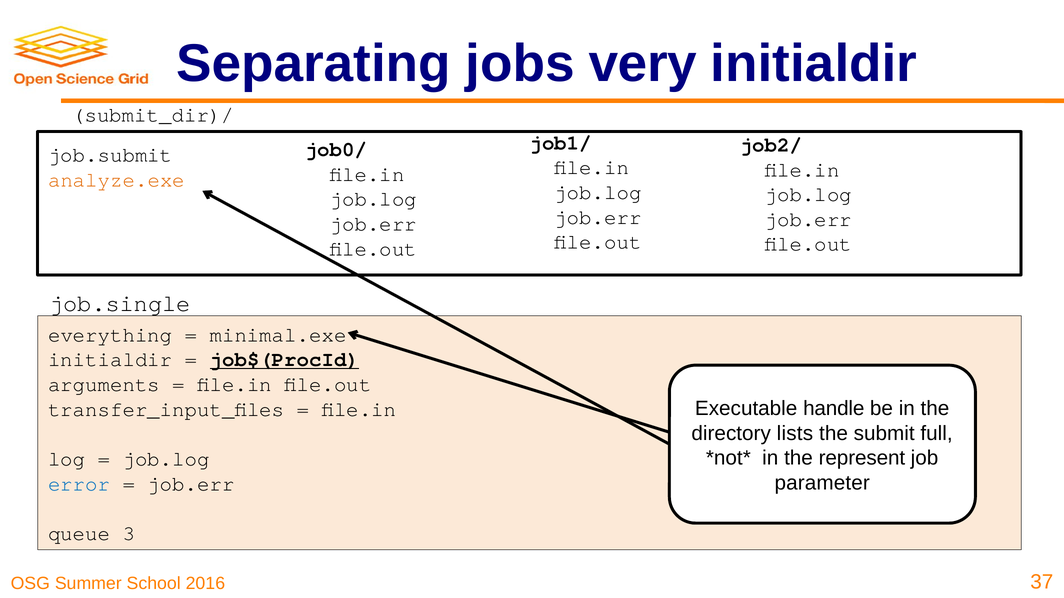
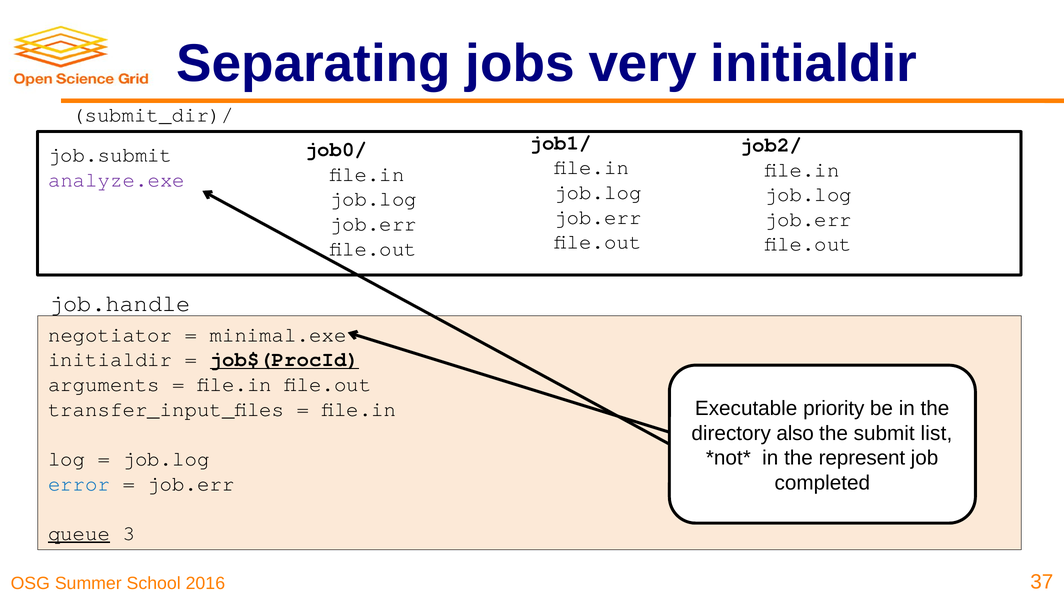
analyze.exe colour: orange -> purple (116, 180)
job.single: job.single -> job.handle (120, 304)
everything: everything -> negotiator (110, 335)
handle: handle -> priority (834, 409)
lists: lists -> also (795, 434)
full: full -> list (936, 434)
parameter: parameter -> completed (822, 483)
queue underline: none -> present (79, 534)
